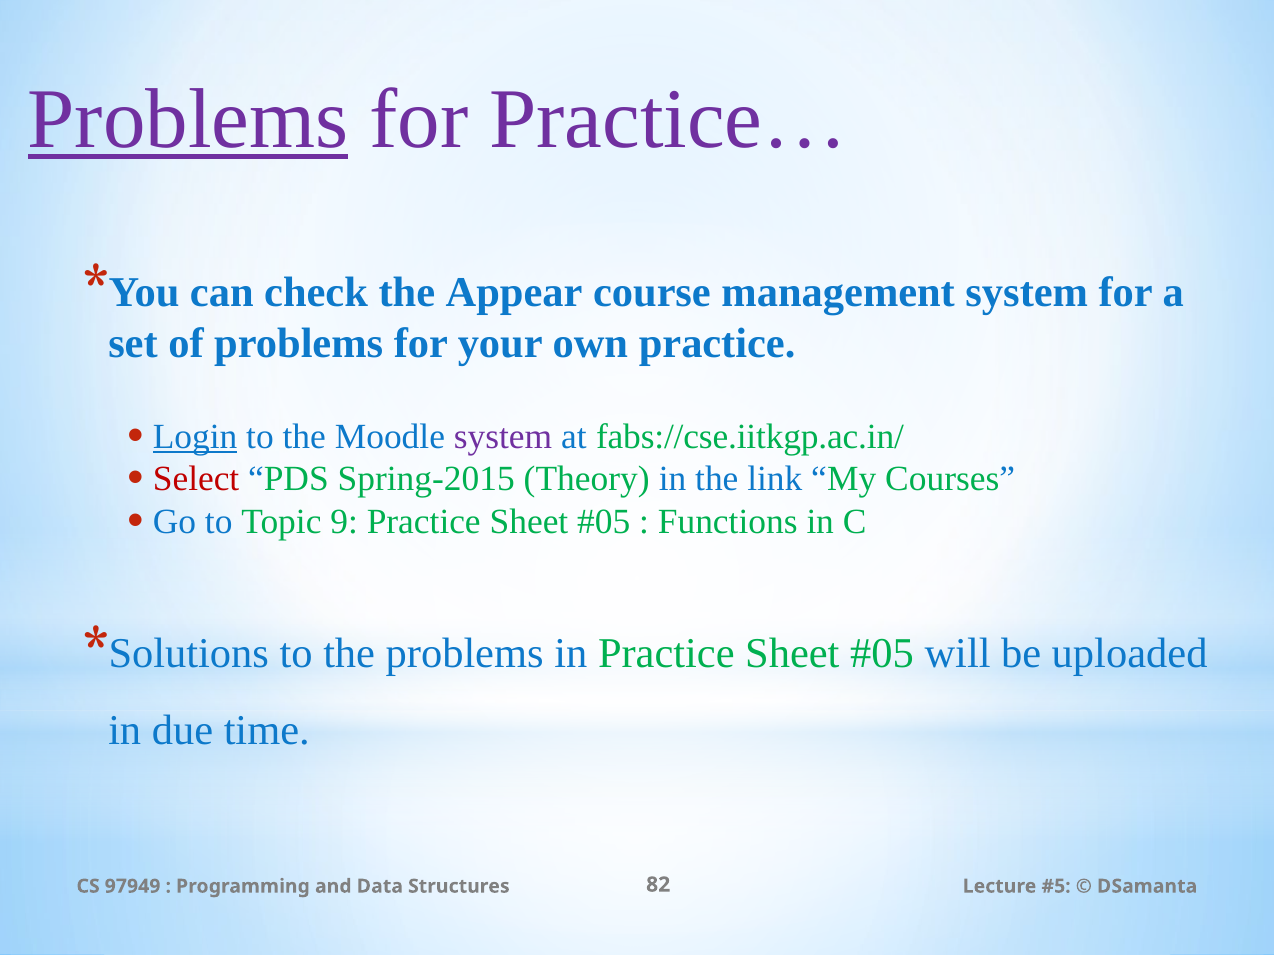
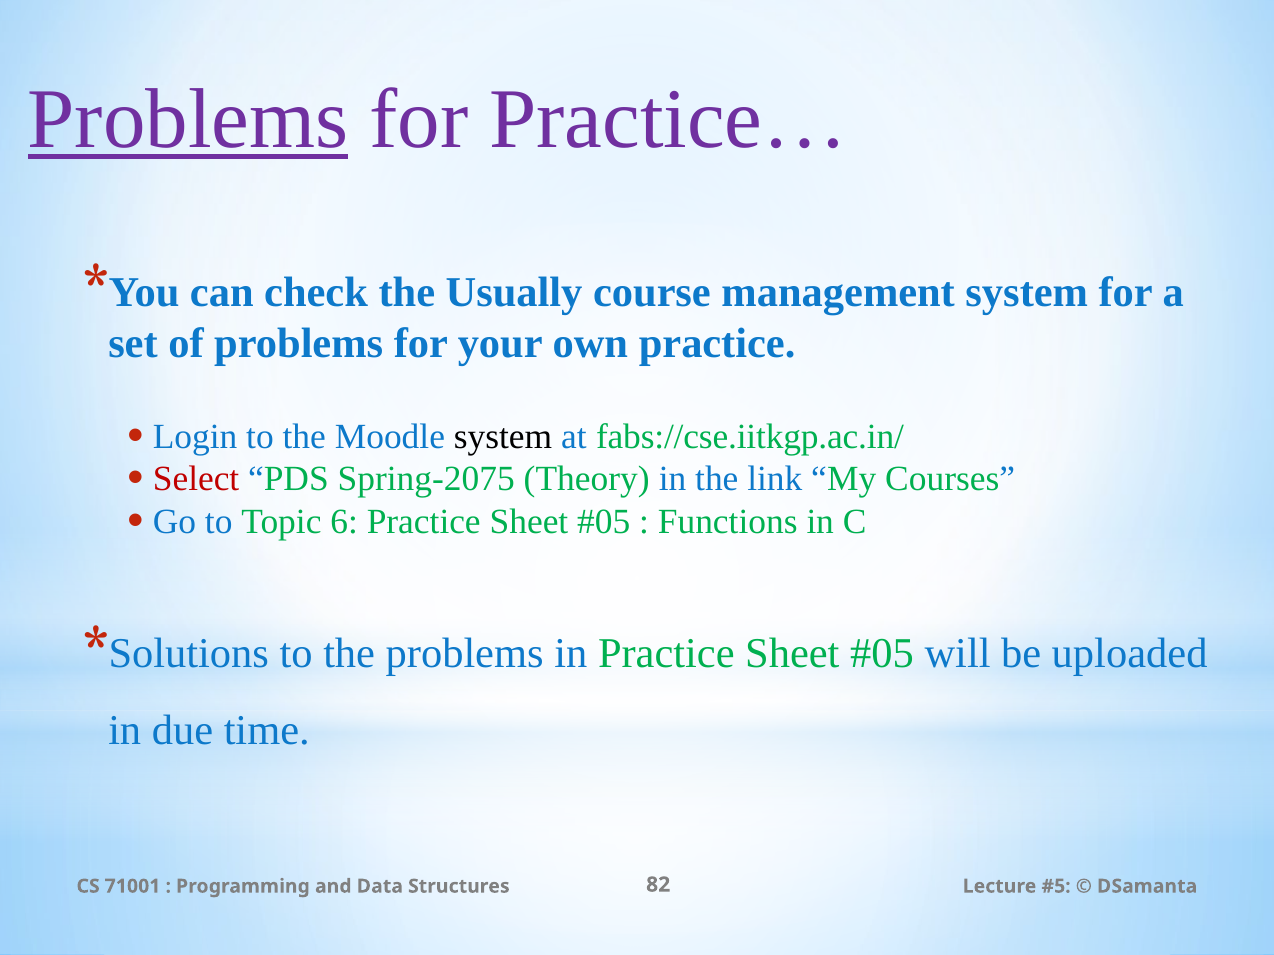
Appear: Appear -> Usually (514, 293)
Login underline: present -> none (195, 437)
system colour: purple -> black (503, 437)
Spring-2015: Spring-2015 -> Spring-2075 (426, 480)
9: 9 -> 6 (344, 522)
97949: 97949 -> 71001 (133, 887)
